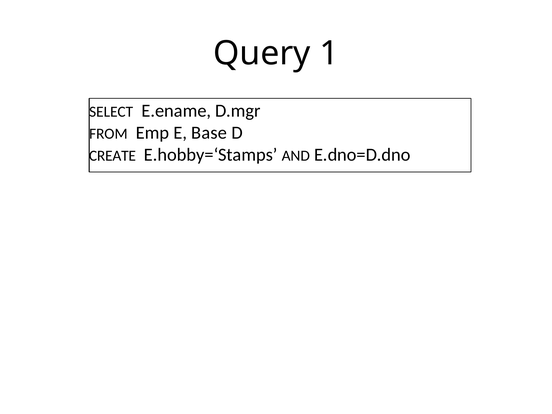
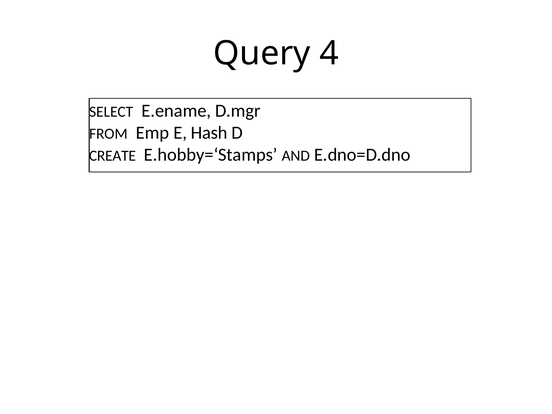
1: 1 -> 4 (329, 53)
Base: Base -> Hash (209, 133)
